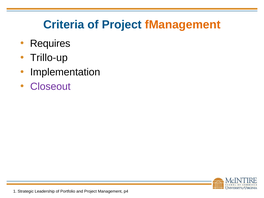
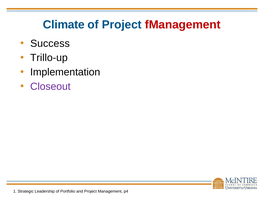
Criteria: Criteria -> Climate (64, 25)
fManagement colour: orange -> red (183, 25)
Requires: Requires -> Success (50, 43)
